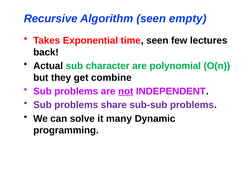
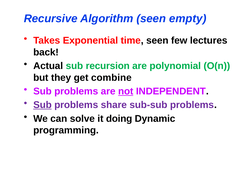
character: character -> recursion (108, 66)
Sub underline: none -> present (42, 105)
many: many -> doing (119, 119)
